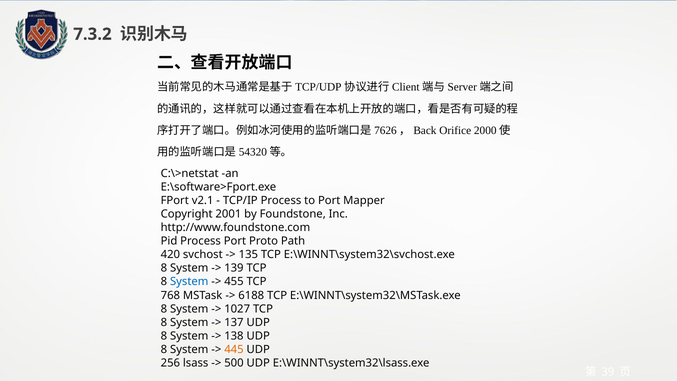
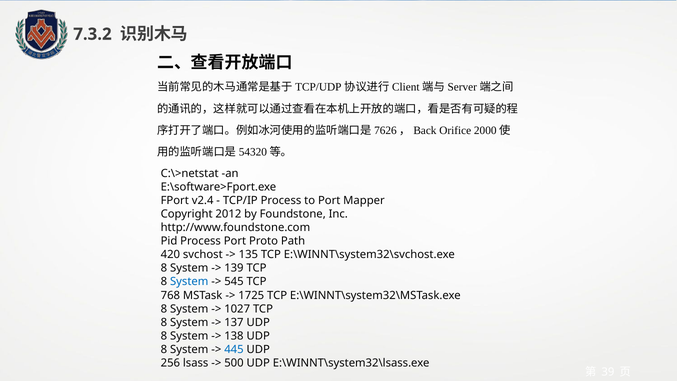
v2.1: v2.1 -> v2.4 (203, 200)
2001: 2001 -> 2012 (228, 214)
455: 455 -> 545 (234, 282)
6188: 6188 -> 1725 (251, 295)
445 colour: orange -> blue (234, 349)
